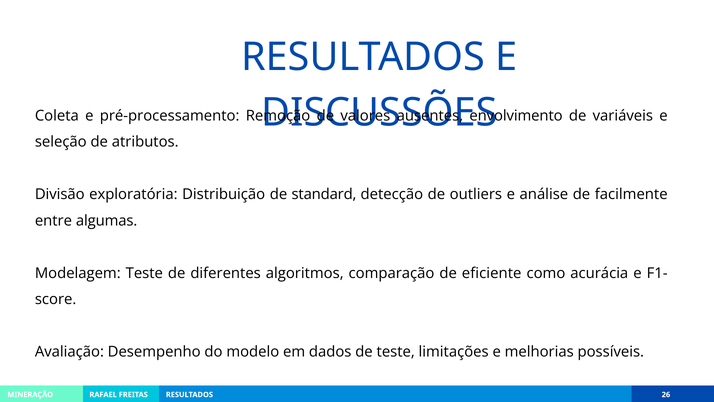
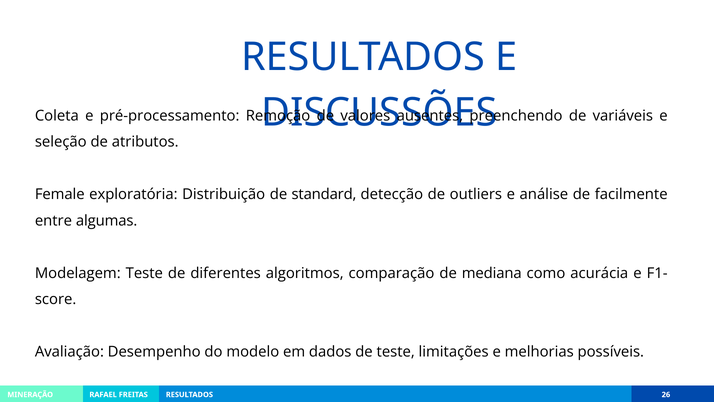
envolvimento: envolvimento -> preenchendo (516, 116)
Divisão: Divisão -> Female (60, 194)
eficiente: eficiente -> mediana (492, 273)
